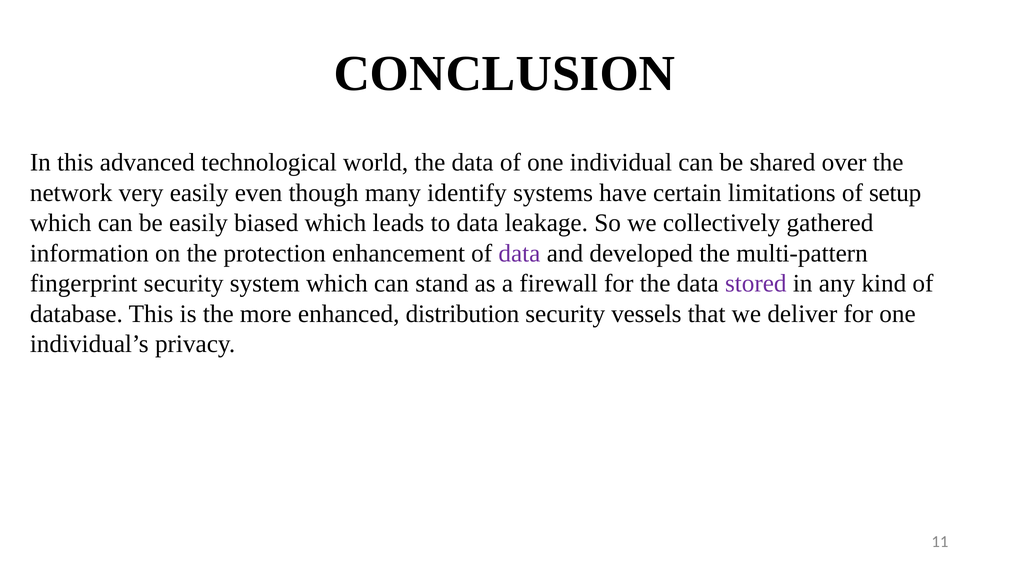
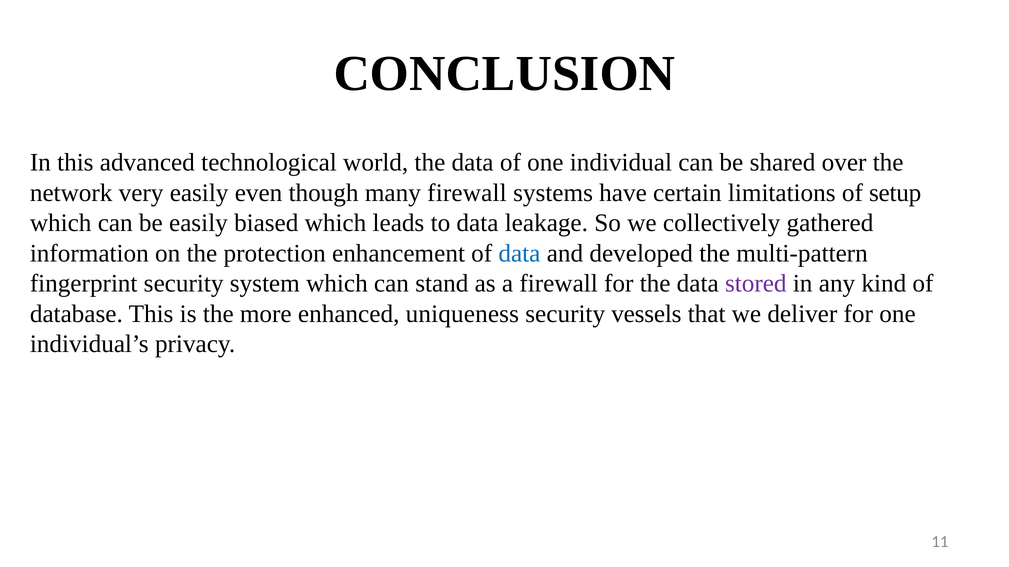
many identify: identify -> firewall (467, 193)
data colour: purple -> blue (519, 253)
distribution: distribution -> uniqueness (462, 314)
